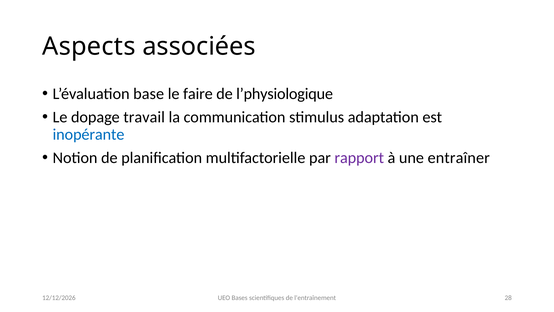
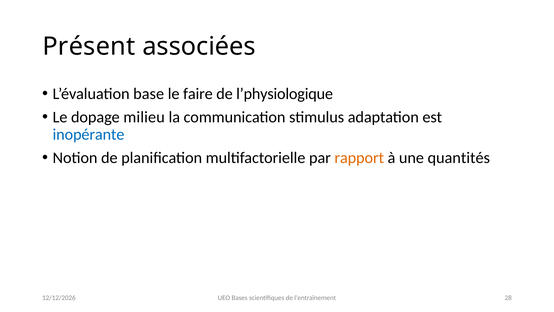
Aspects: Aspects -> Présent (89, 47)
travail: travail -> milieu (144, 117)
rapport colour: purple -> orange (359, 158)
entraîner: entraîner -> quantités (459, 158)
